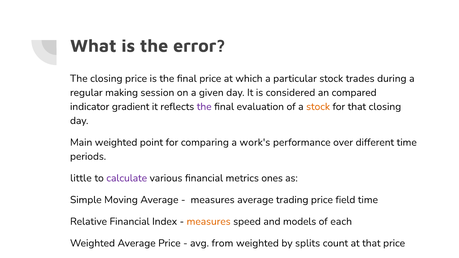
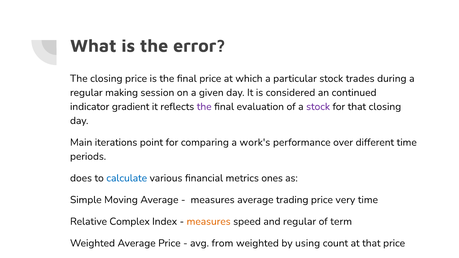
compared: compared -> continued (354, 93)
stock colour: orange -> purple (318, 107)
Main weighted: weighted -> iterations (116, 142)
little: little -> does (81, 178)
calculate colour: purple -> blue (127, 178)
field: field -> very (345, 200)
Relative Financial: Financial -> Complex (130, 222)
and models: models -> regular (300, 222)
each: each -> term (341, 222)
splits: splits -> using (308, 243)
